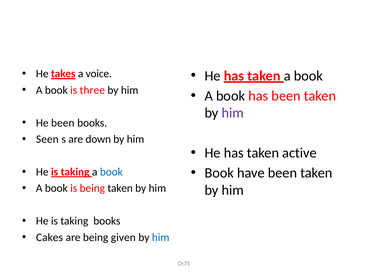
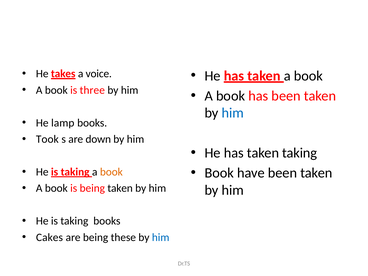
him colour: purple -> blue (233, 113)
He been: been -> lamp (63, 123)
Seen: Seen -> Took (47, 139)
taken active: active -> taking (300, 153)
book colour: blue -> orange (111, 172)
given: given -> these (123, 237)
